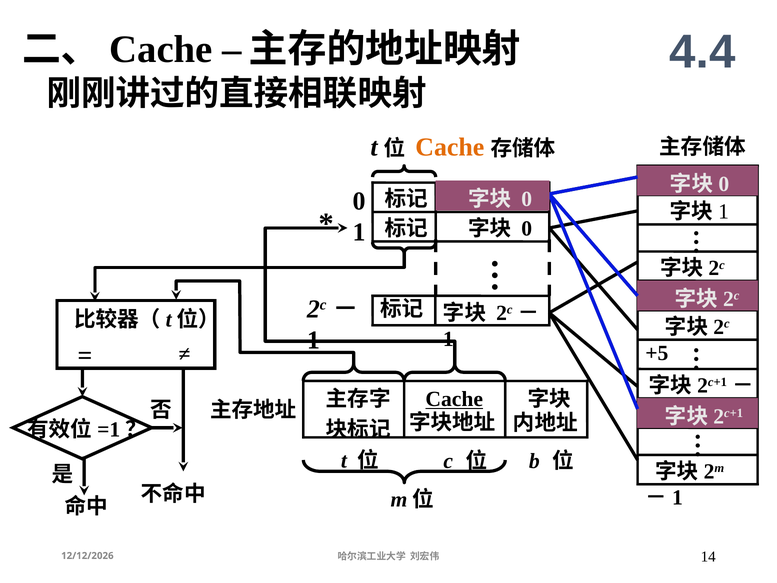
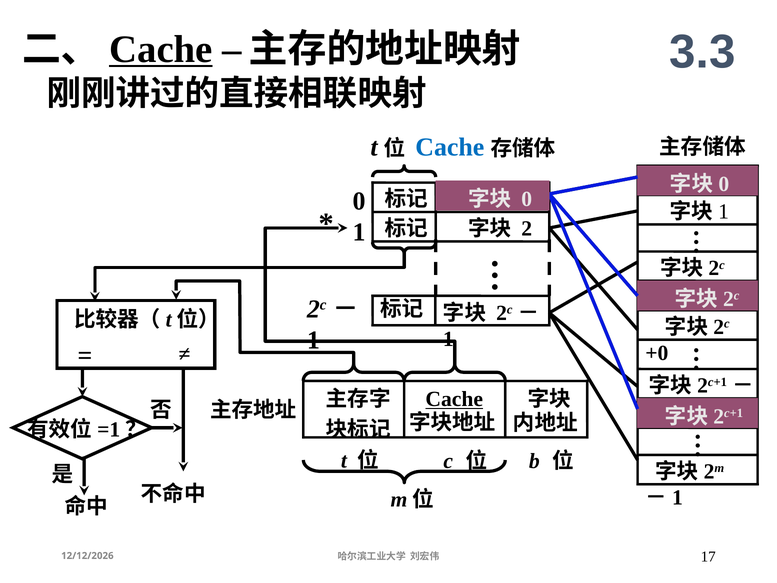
4.4: 4.4 -> 3.3 (702, 52)
Cache underline: none -> present (161, 49)
Cache colour: orange -> blue (450, 147)
0: 0 -> 2 (527, 228)
+5: +5 -> +0 (657, 353)
14: 14 -> 17 (708, 557)
